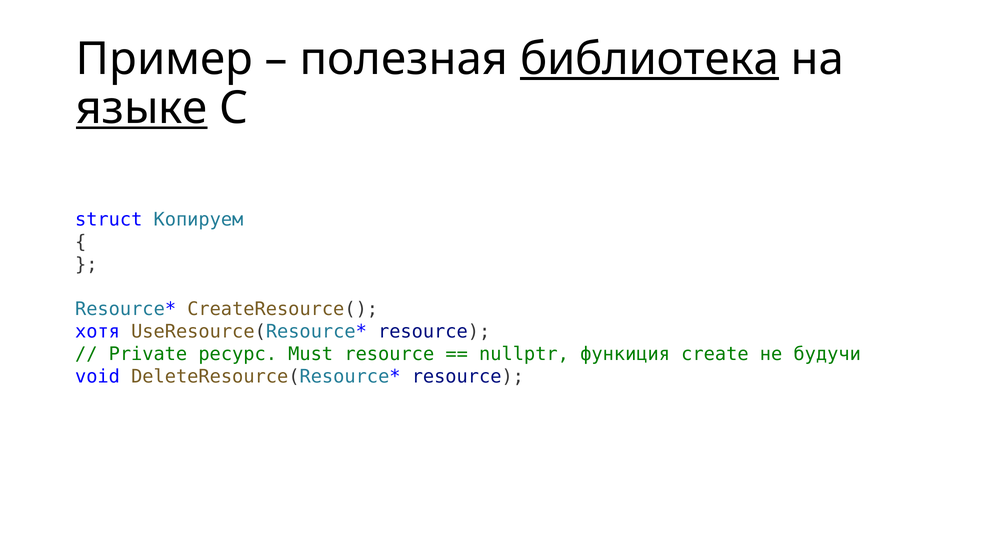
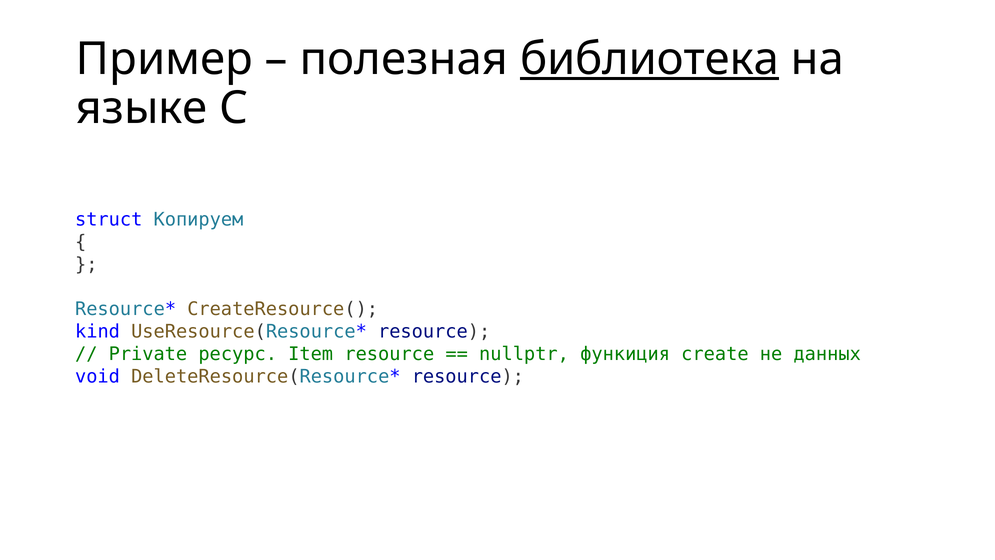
языке underline: present -> none (142, 108)
хотя: хотя -> kind (98, 332)
Must: Must -> Item (311, 354)
будучи: будучи -> данных (827, 354)
